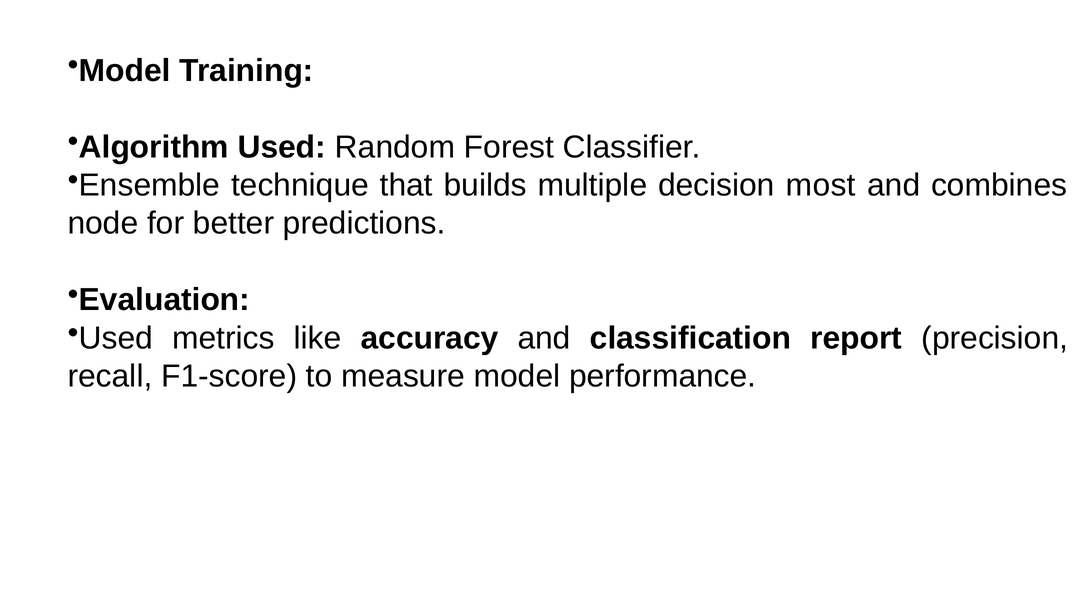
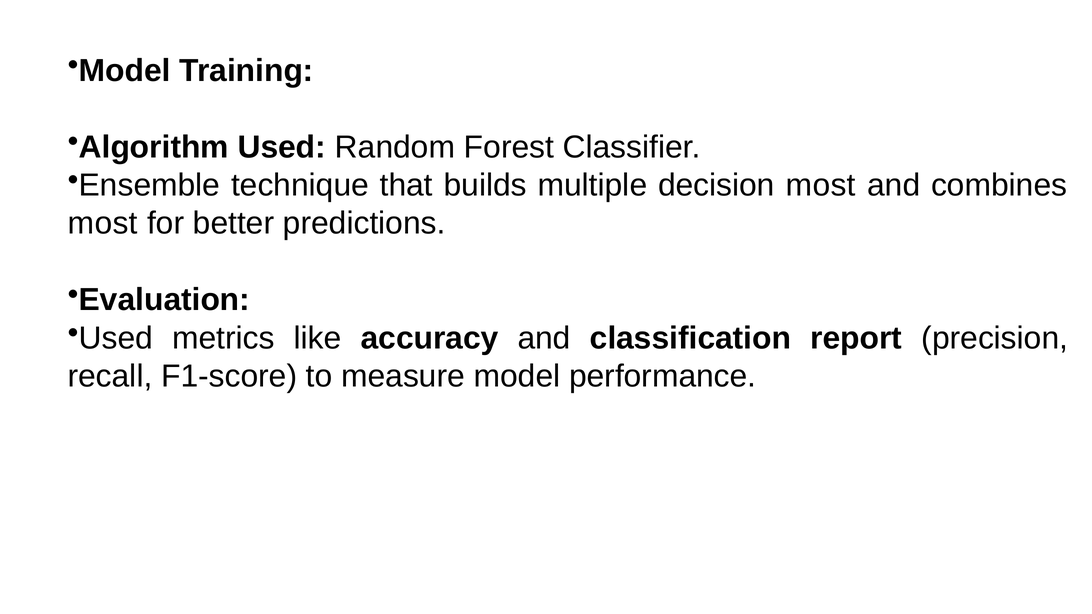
node: node -> most (103, 224)
